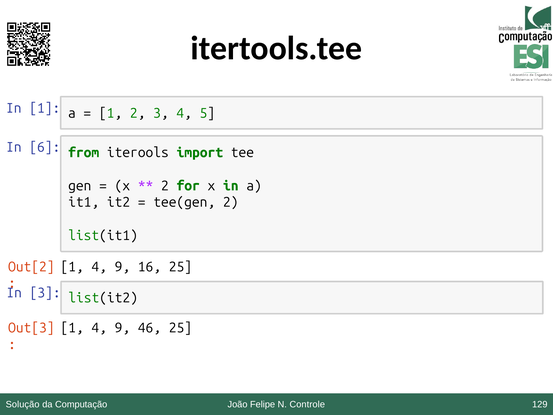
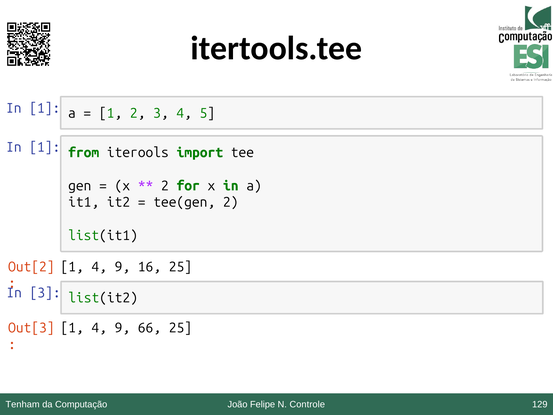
6: 6 -> 1 (45, 147)
46: 46 -> 66 (149, 328)
Solução: Solução -> Tenham (23, 404)
